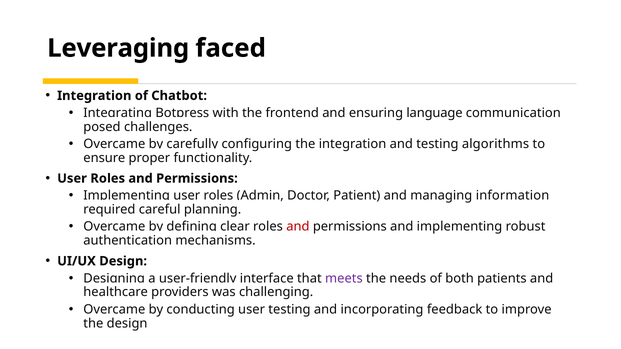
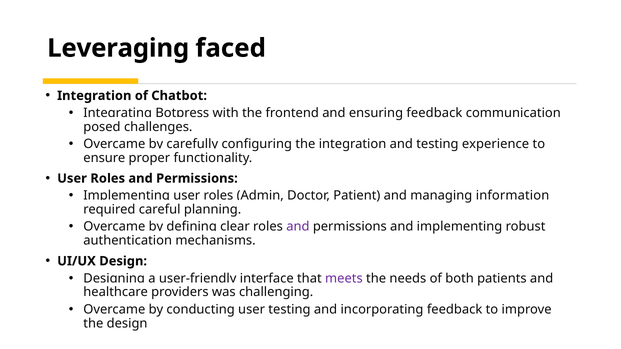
ensuring language: language -> feedback (434, 113)
algorithms: algorithms -> experience (496, 144)
and colour: red -> purple (298, 227)
